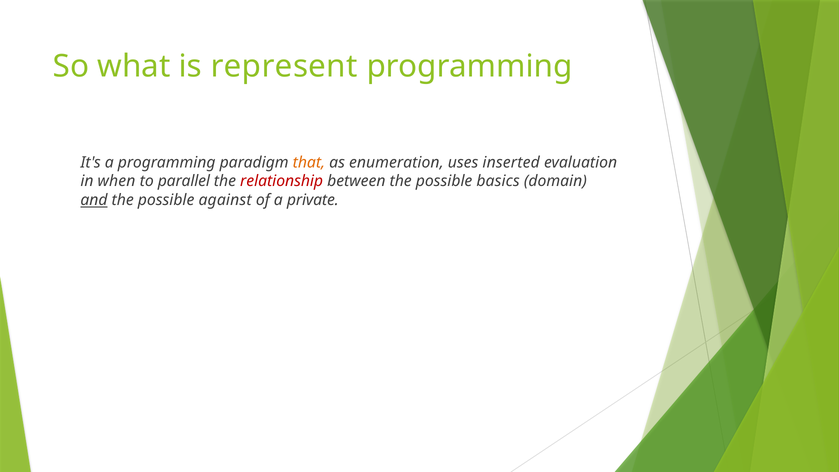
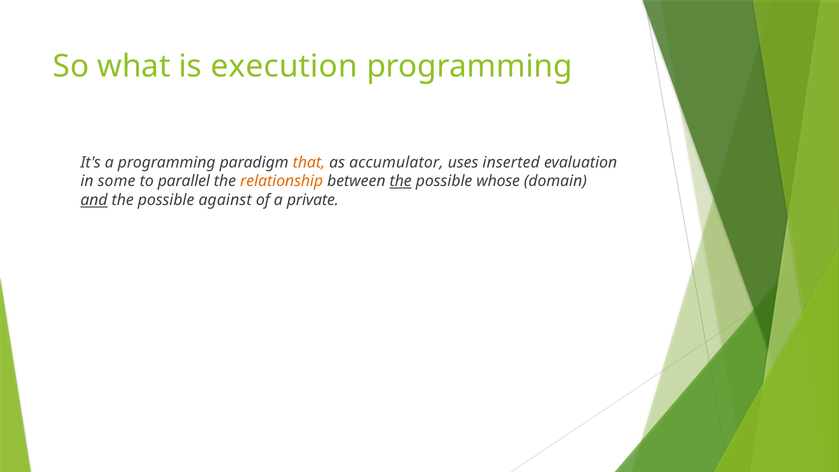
represent: represent -> execution (284, 66)
enumeration: enumeration -> accumulator (396, 162)
when: when -> some (117, 181)
relationship colour: red -> orange (282, 181)
the underline: none -> present (401, 181)
basics: basics -> whose (498, 181)
